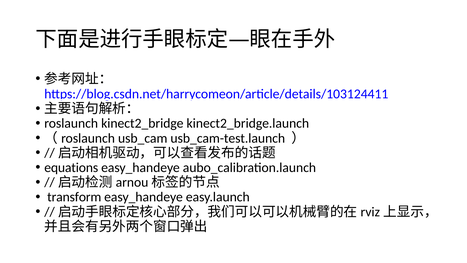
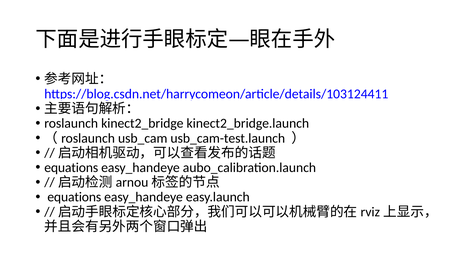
transform: transform -> equations (74, 197)
